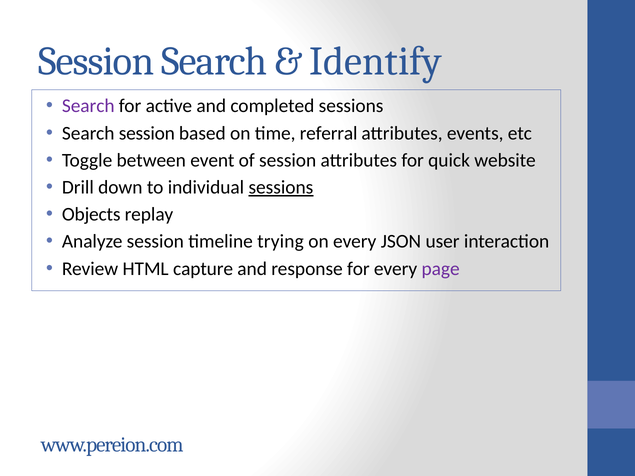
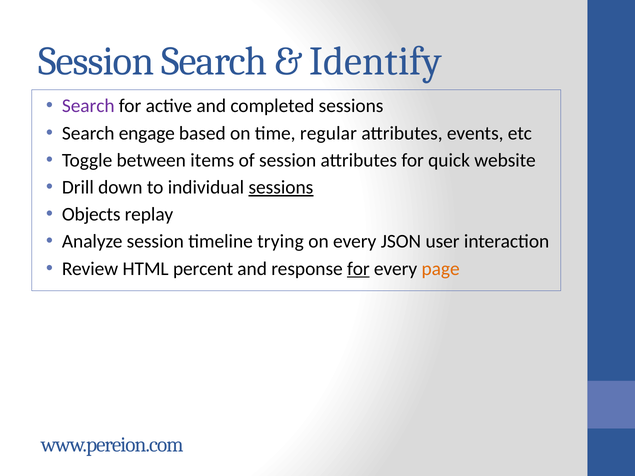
Search session: session -> engage (147, 133)
referral: referral -> regular (328, 133)
event: event -> items (212, 160)
capture: capture -> percent (203, 269)
for underline: none -> present (358, 269)
page colour: purple -> orange (441, 269)
